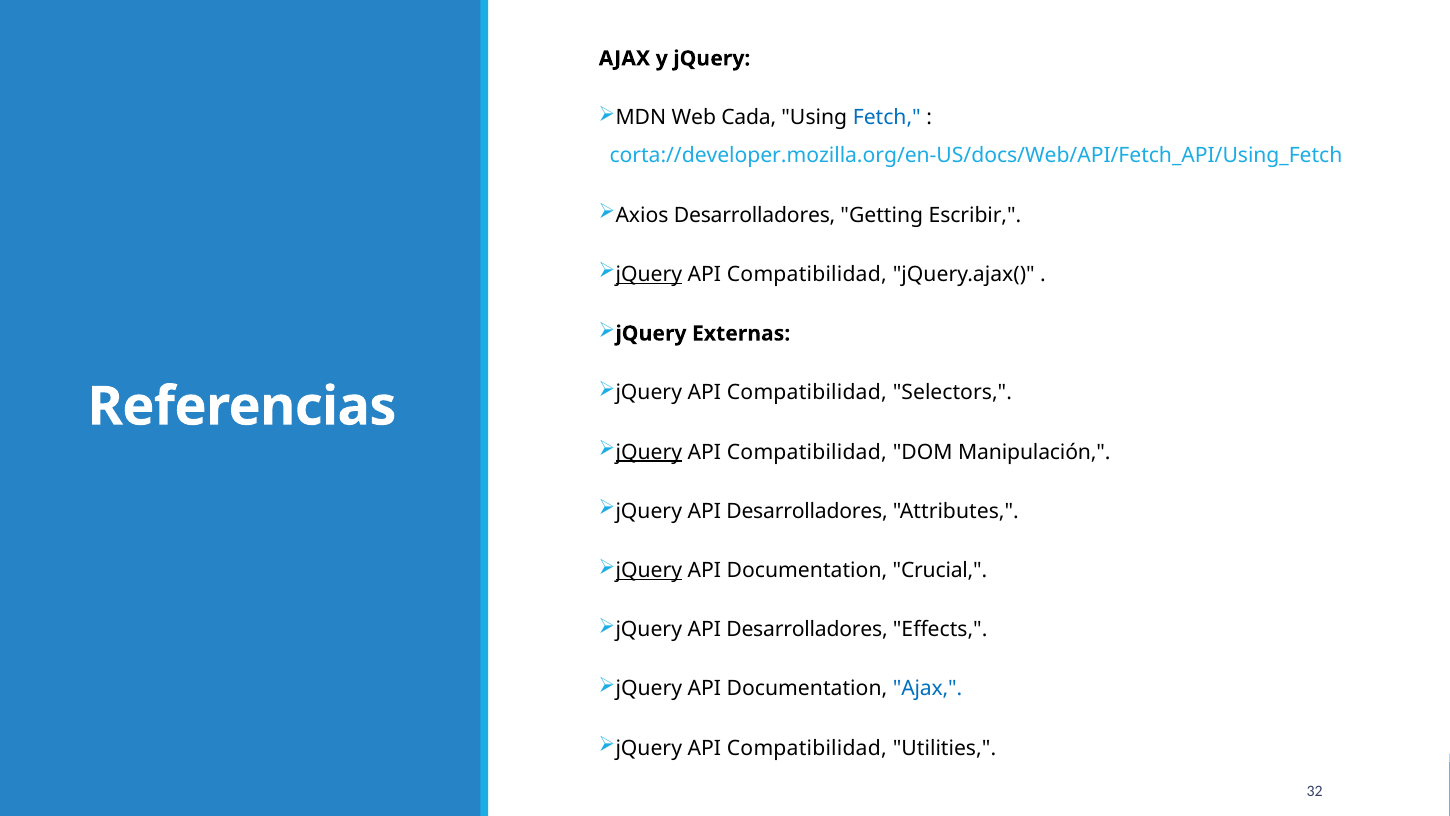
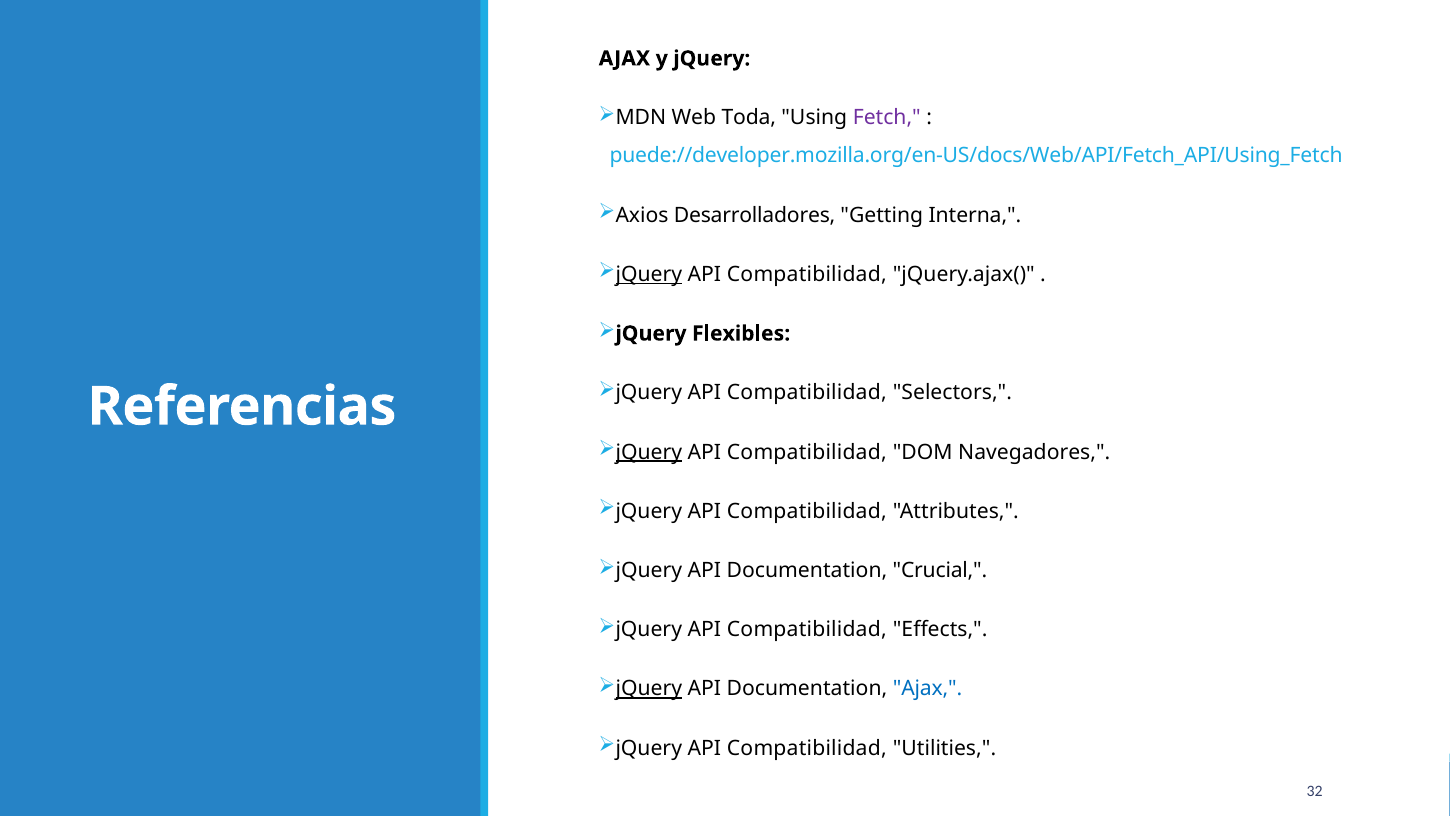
Cada: Cada -> Toda (749, 118)
Fetch colour: blue -> purple (887, 118)
corta://developer.mozilla.org/en-US/docs/Web/API/Fetch_API/Using_Fetch: corta://developer.mozilla.org/en-US/docs/Web/API/Fetch_API/Using_Fetch -> puede://developer.mozilla.org/en-US/docs/Web/API/Fetch_API/Using_Fetch (976, 156)
Escribir: Escribir -> Interna (975, 215)
Externas: Externas -> Flexibles (741, 333)
Manipulación: Manipulación -> Navegadores (1034, 452)
Desarrolladores: Desarrolladores -> Compatibilidad (807, 511)
jQuery underline: present -> none (649, 570)
Desarrolladores: Desarrolladores -> Compatibilidad (807, 629)
jQuery underline: none -> present (649, 689)
